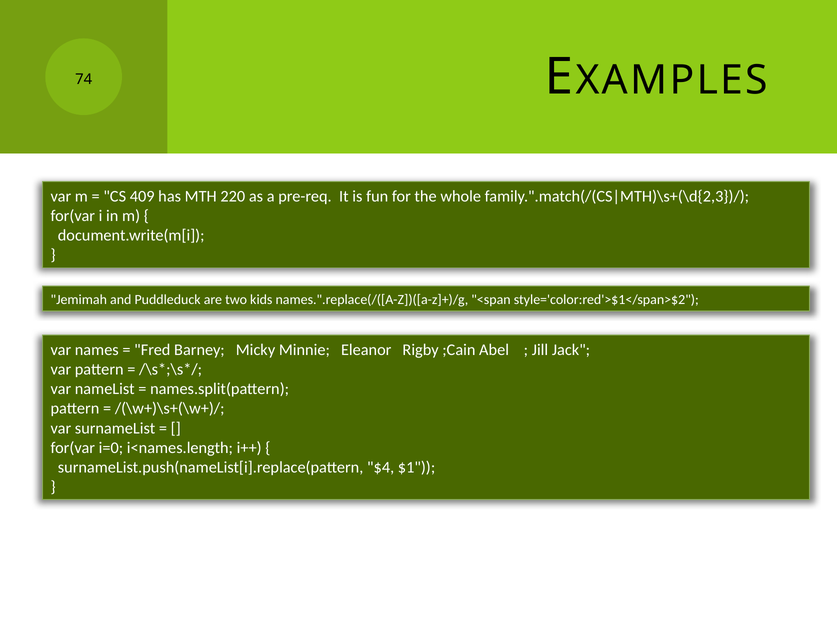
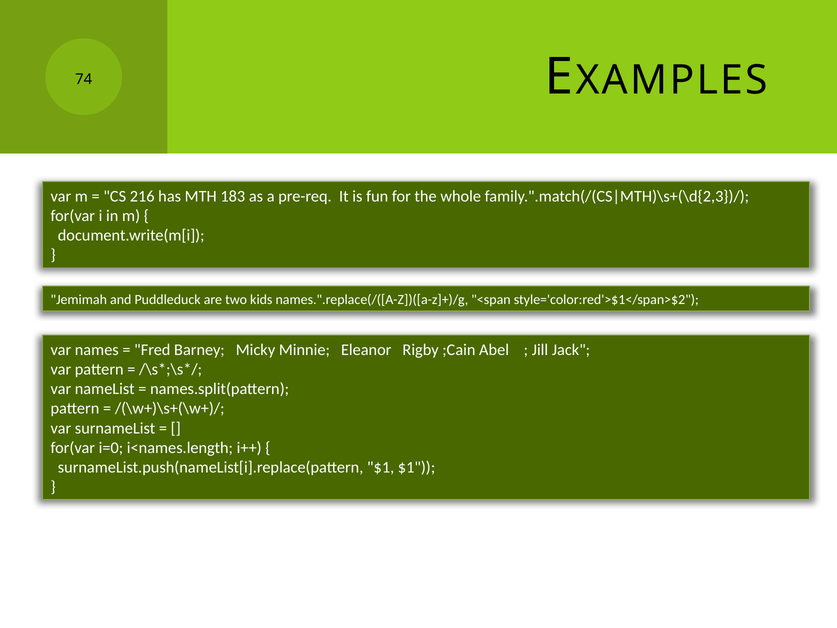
409: 409 -> 216 (142, 196)
220: 220 -> 183 (233, 196)
surnameList.push(nameList[i].replace(pattern $4: $4 -> $1 (381, 467)
